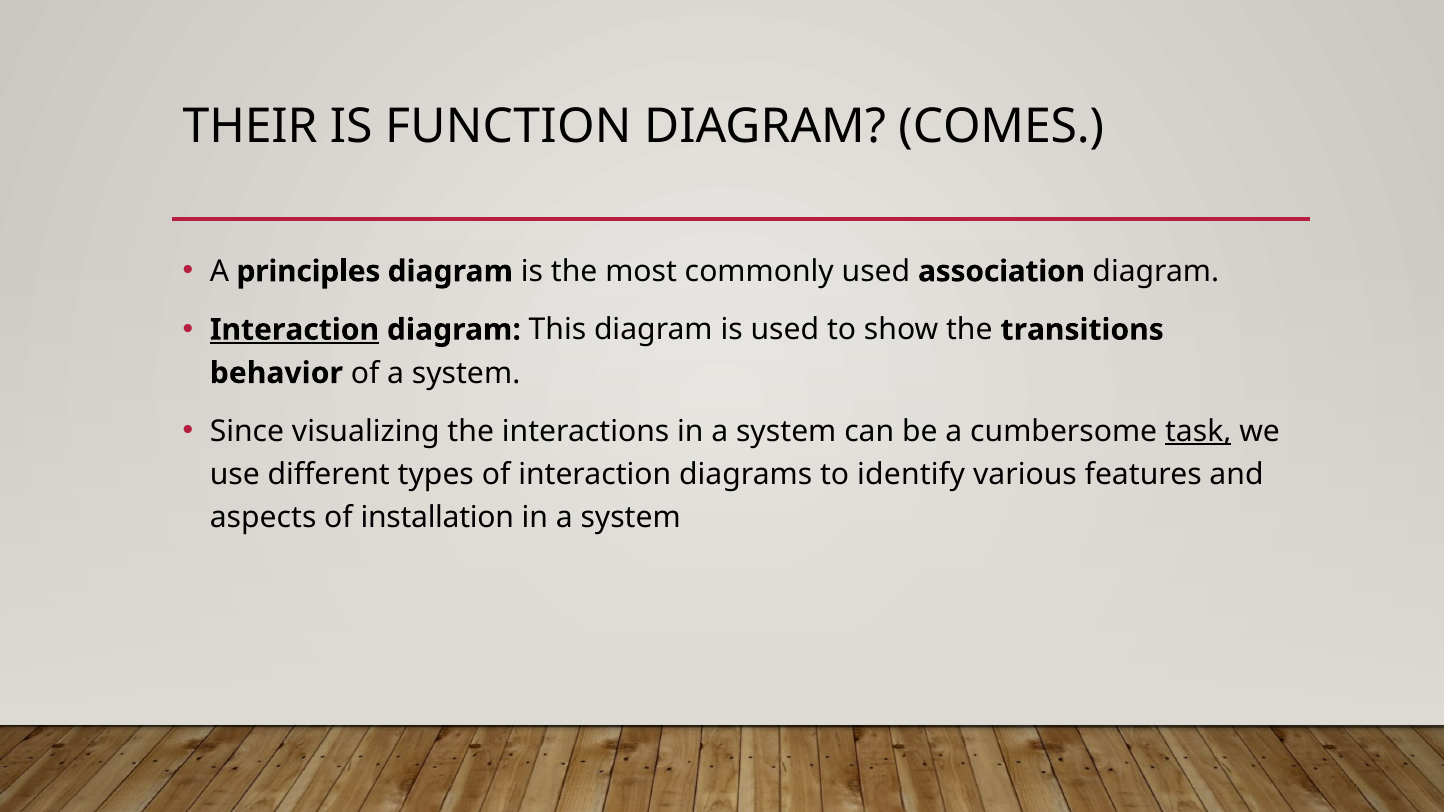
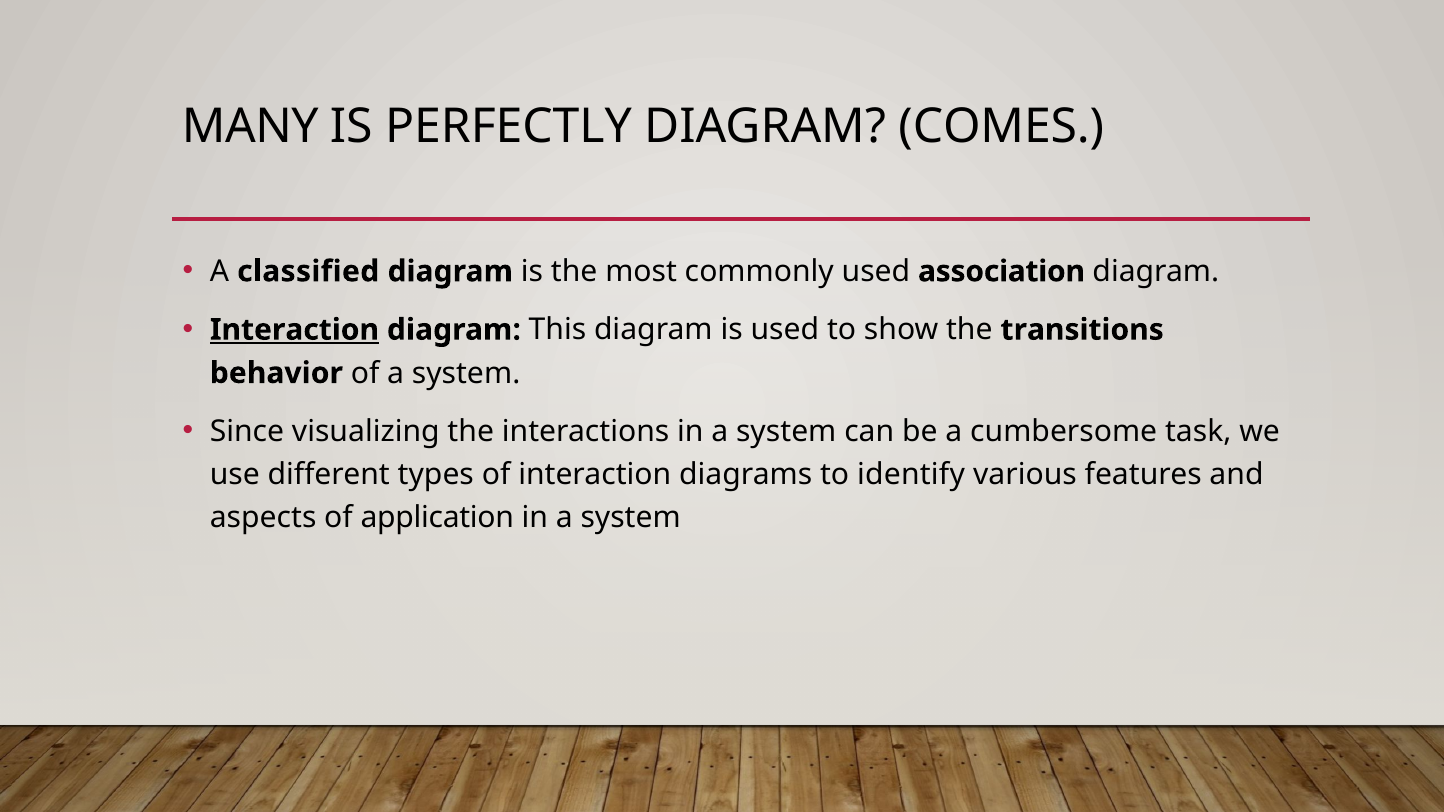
THEIR: THEIR -> MANY (250, 126)
FUNCTION: FUNCTION -> PERFECTLY (508, 126)
principles: principles -> classified (308, 272)
task underline: present -> none (1198, 432)
installation: installation -> application (437, 518)
